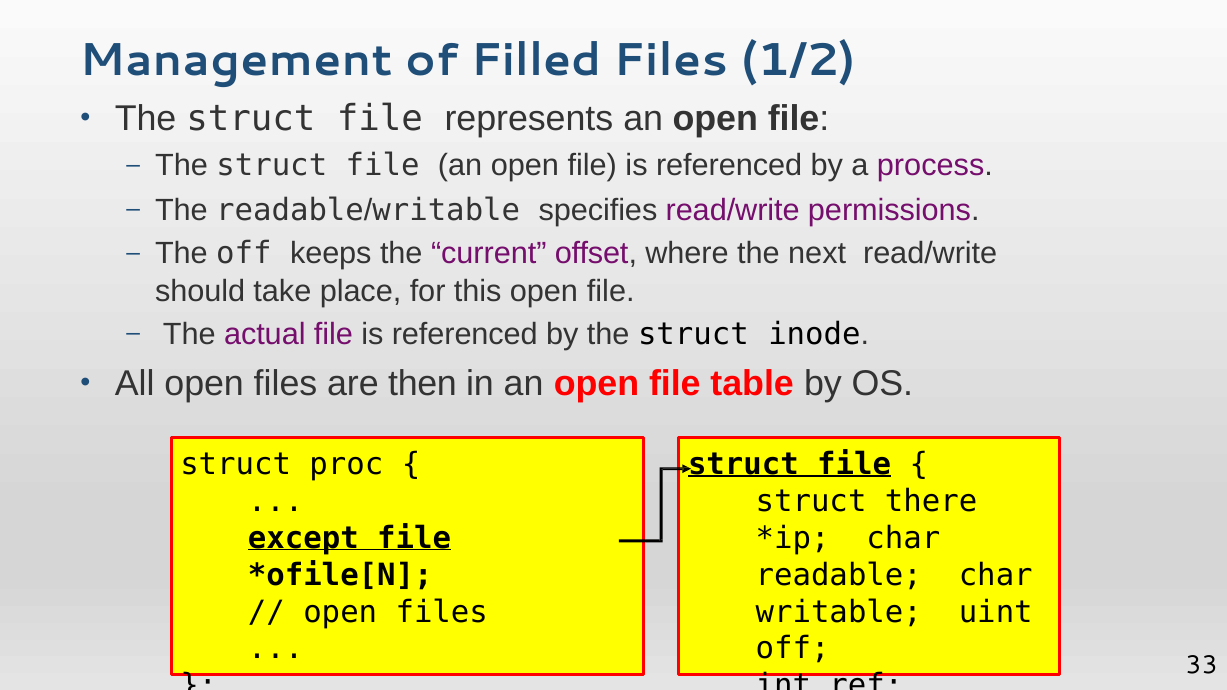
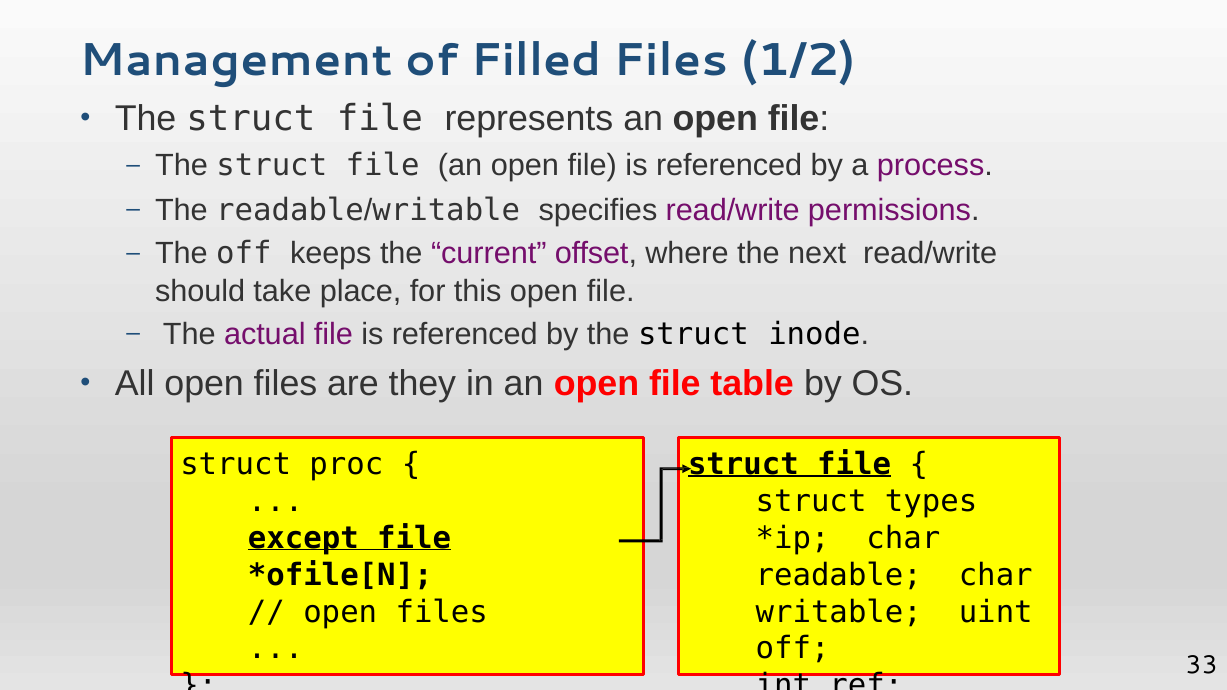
then: then -> they (422, 384)
there: there -> types (931, 502)
